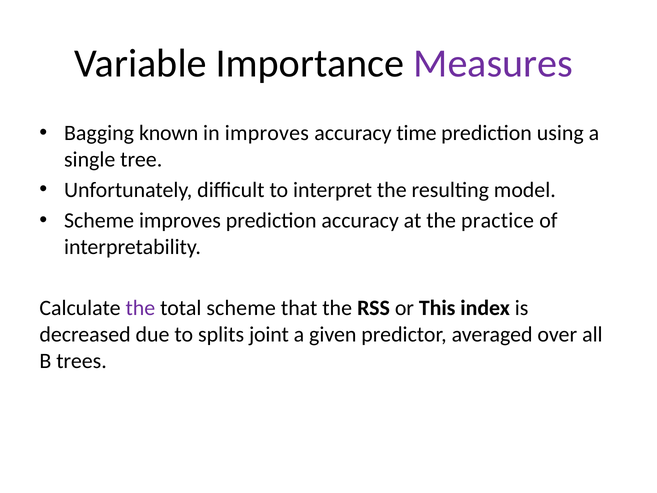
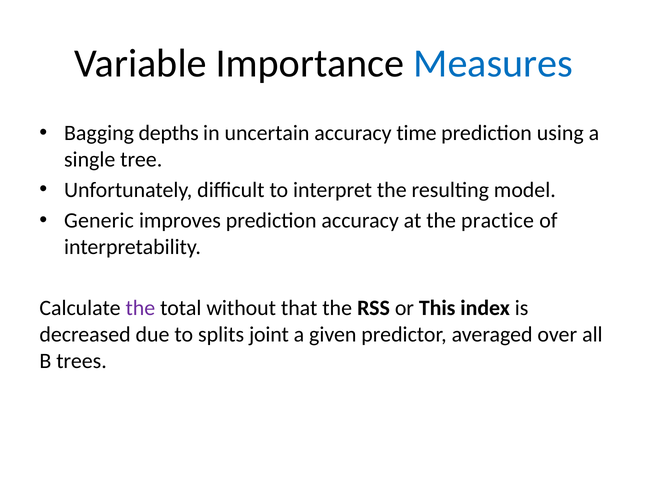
Measures colour: purple -> blue (493, 64)
known: known -> depths (169, 133)
in improves: improves -> uncertain (267, 133)
Scheme: Scheme -> Generic (99, 221)
total scheme: scheme -> without (241, 308)
